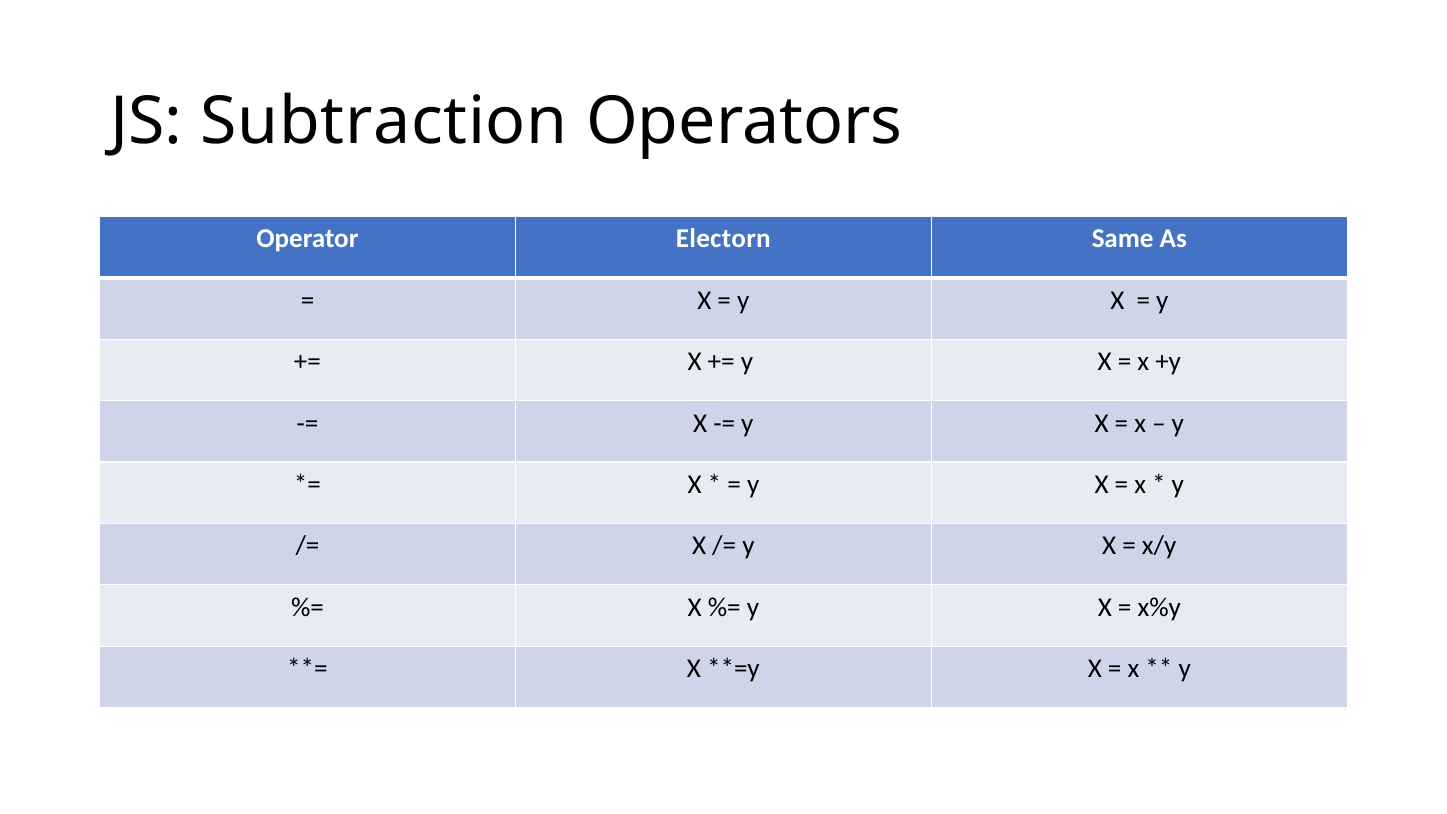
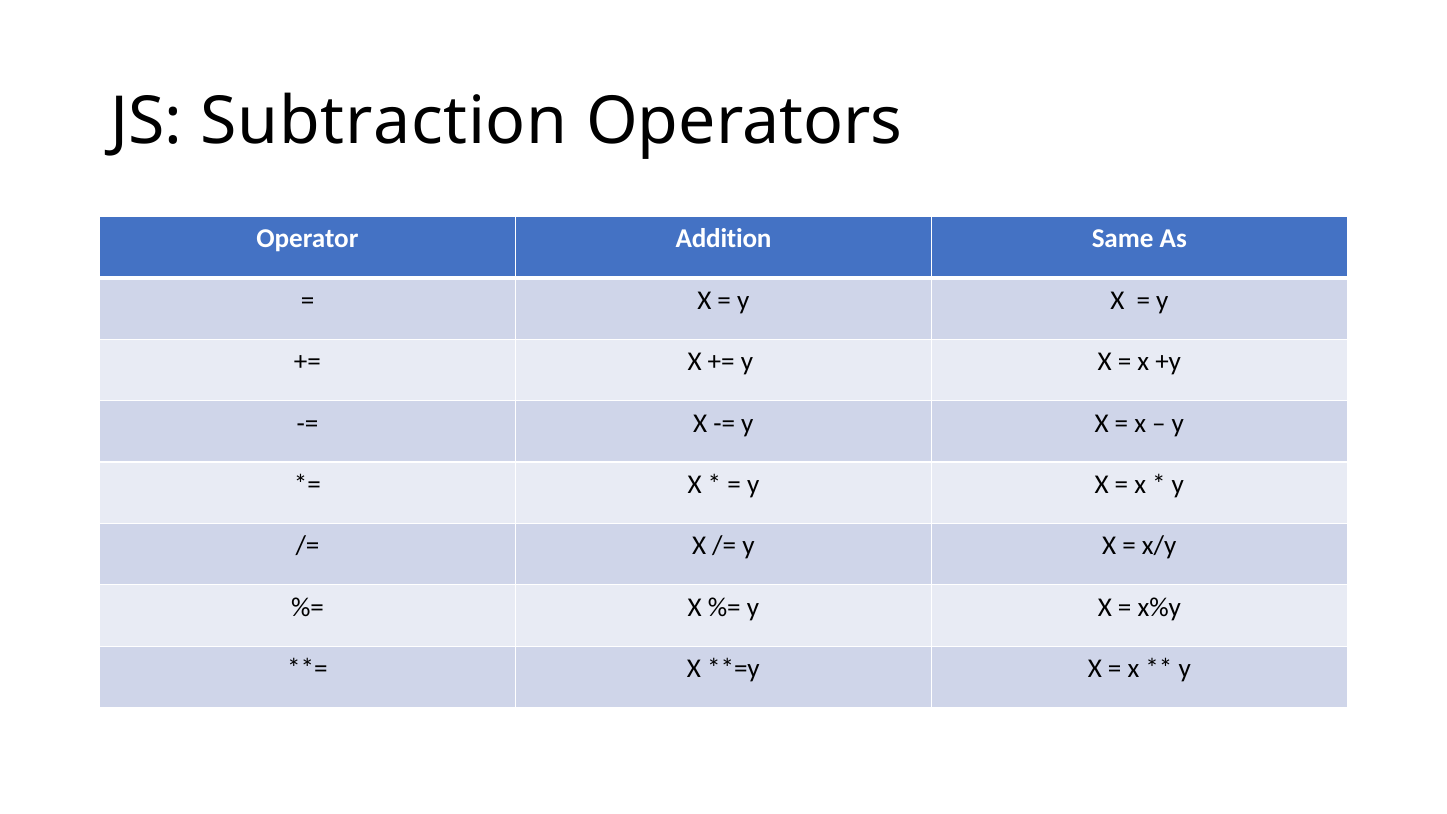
Electorn: Electorn -> Addition (724, 239)
